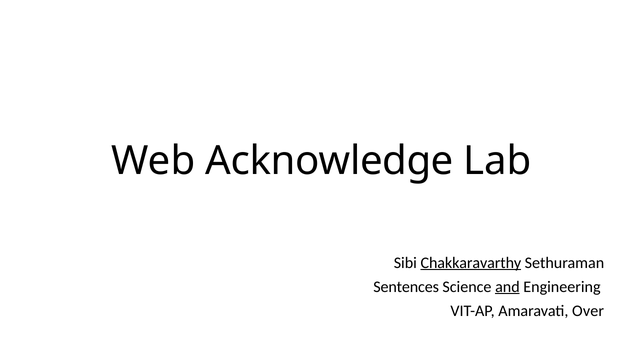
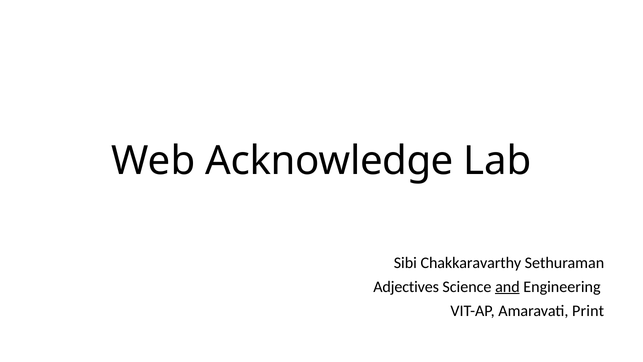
Chakkaravarthy underline: present -> none (471, 262)
Sentences: Sentences -> Adjectives (406, 287)
Over: Over -> Print (588, 311)
